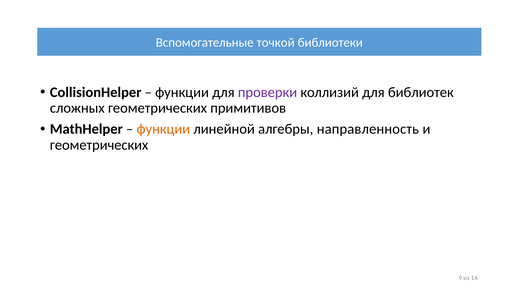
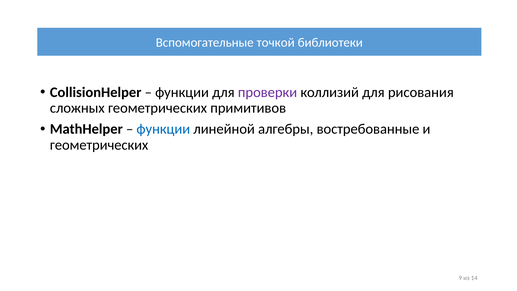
библиотек: библиотек -> рисования (421, 92)
функции colour: orange -> blue (163, 129)
направленность: направленность -> востребованные (368, 129)
